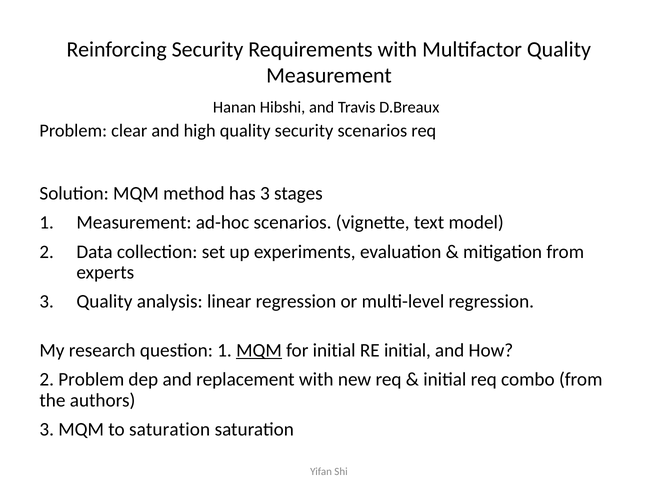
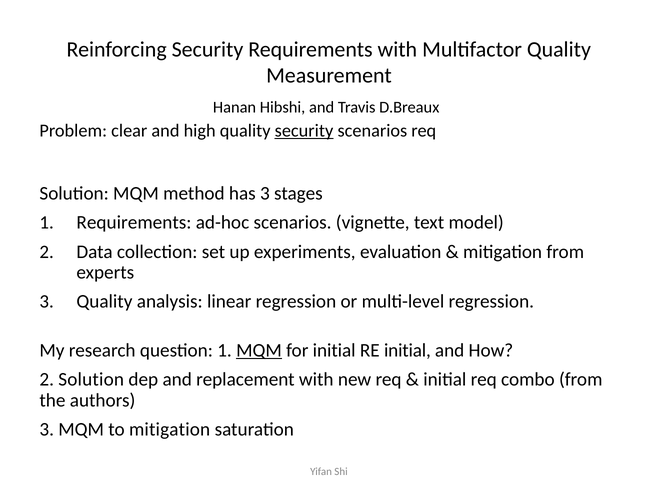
security underline: none -> present (304, 131)
1 Measurement: Measurement -> Requirements (134, 222)
2 Problem: Problem -> Solution (91, 379)
to saturation: saturation -> mitigation (170, 429)
